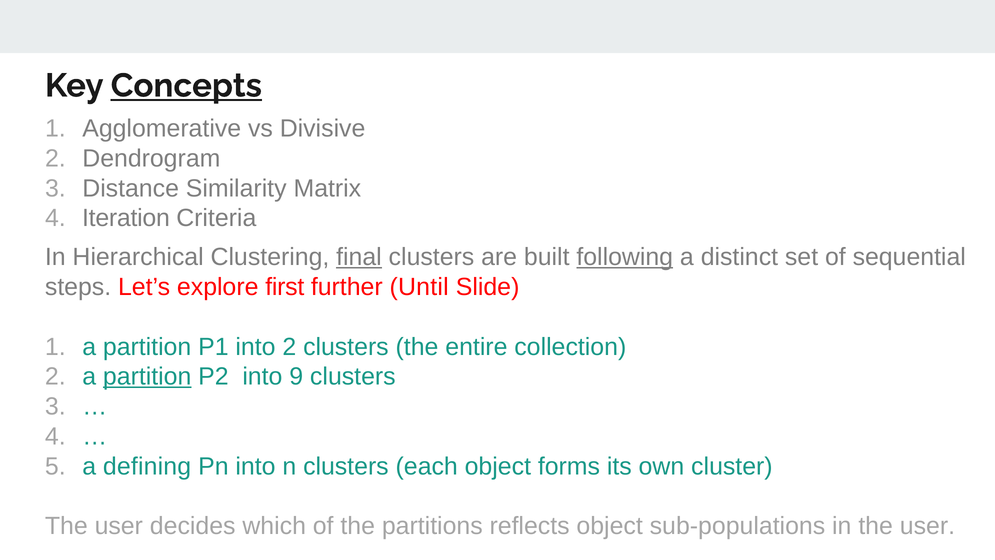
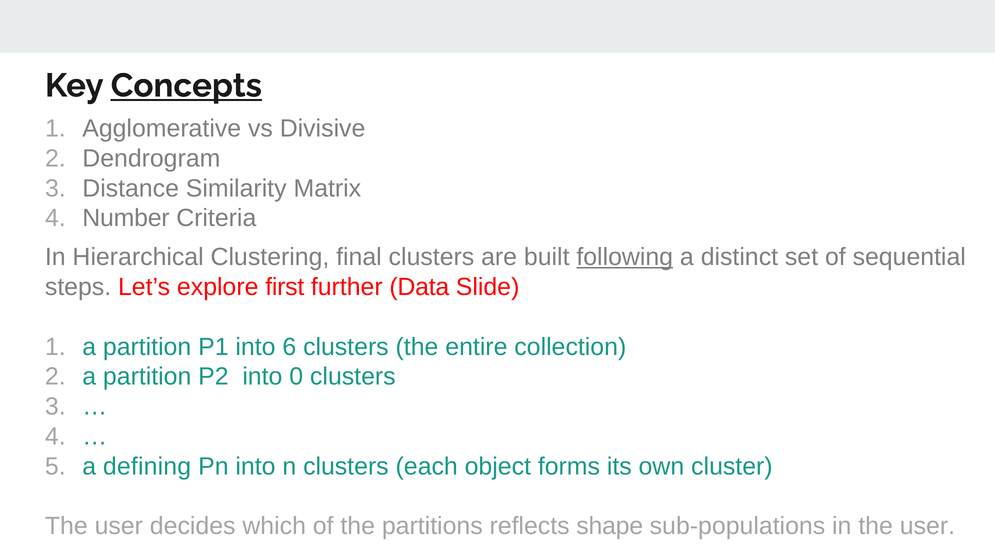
Iteration: Iteration -> Number (126, 218)
final underline: present -> none (359, 257)
Until: Until -> Data (419, 287)
into 2: 2 -> 6 (289, 347)
partition underline: present -> none (147, 377)
9: 9 -> 0 (296, 377)
reflects object: object -> shape (610, 526)
